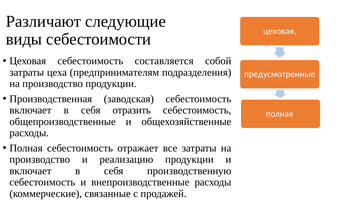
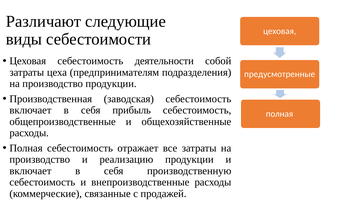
составляется: составляется -> деятельности (164, 61)
отразить: отразить -> прибыль (132, 110)
